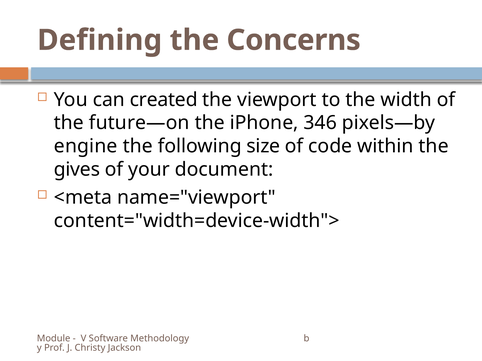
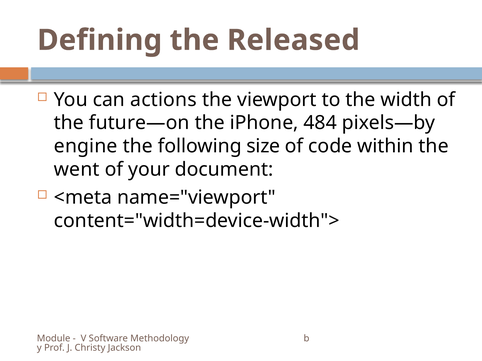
Concerns: Concerns -> Released (293, 40)
created: created -> actions (163, 100)
346: 346 -> 484 (320, 123)
gives: gives -> went (77, 170)
